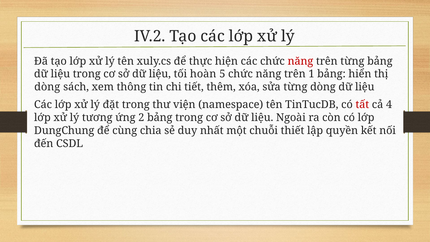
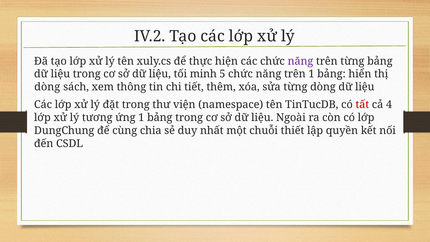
năng colour: red -> purple (300, 61)
hoàn: hoàn -> minh (203, 74)
ứng 2: 2 -> 1 (141, 118)
